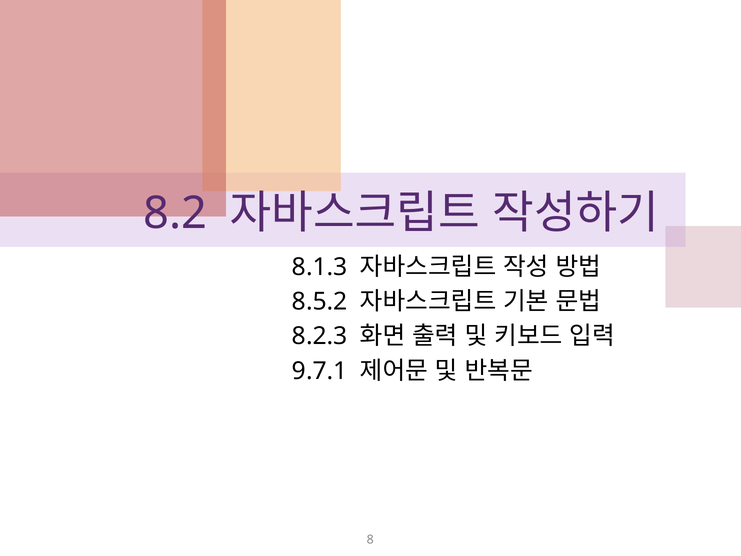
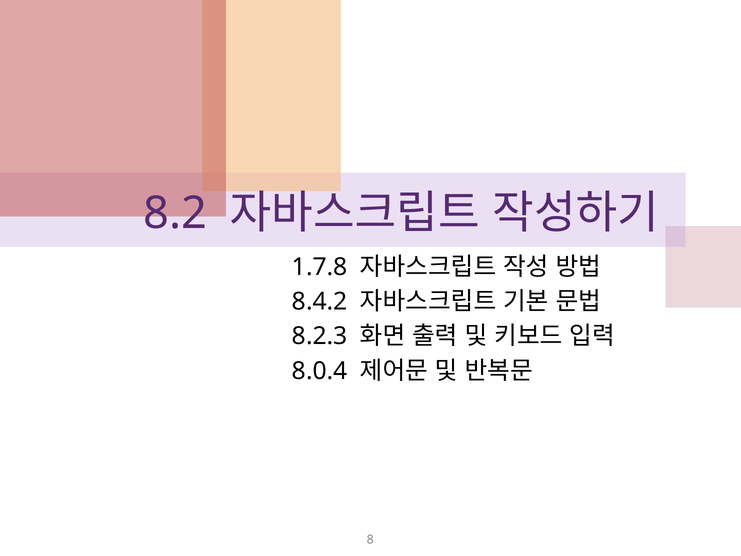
8.1.3: 8.1.3 -> 1.7.8 (320, 267)
8.5.2: 8.5.2 -> 8.4.2 (320, 302)
9.7.1: 9.7.1 -> 8.0.4 (320, 371)
